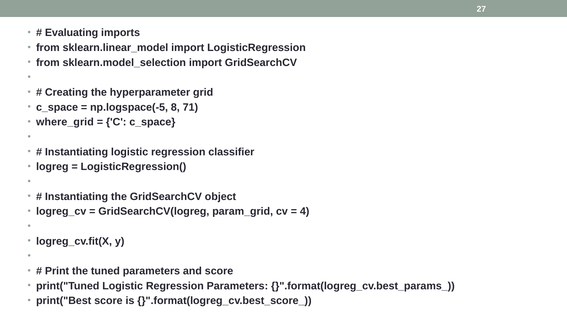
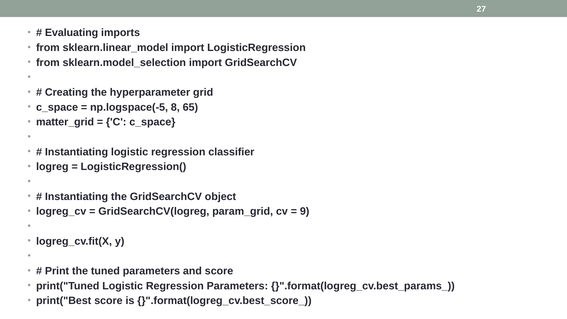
71: 71 -> 65 (190, 107)
where_grid: where_grid -> matter_grid (65, 122)
4: 4 -> 9 (305, 211)
